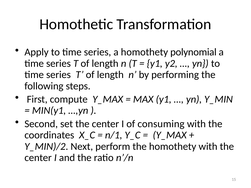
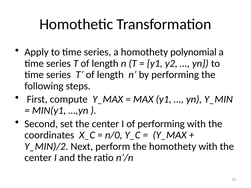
of consuming: consuming -> performing (161, 124)
n/1: n/1 -> n/0 (114, 135)
